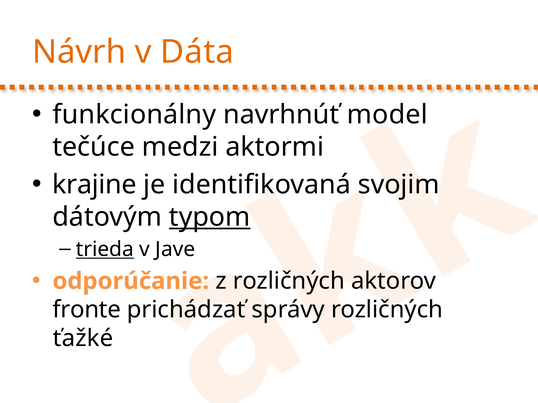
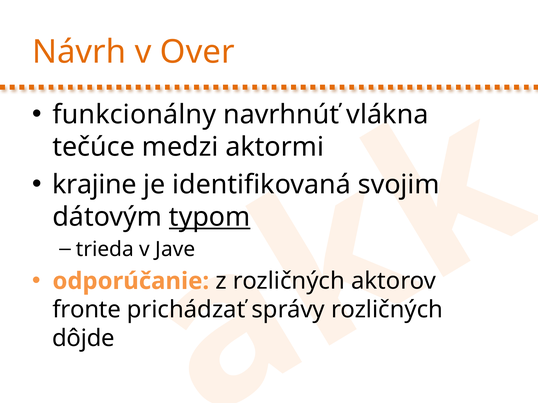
Dáta: Dáta -> Over (197, 52)
model: model -> vlákna (387, 115)
trieda underline: present -> none (105, 250)
ťažké: ťažké -> dôjde (83, 339)
